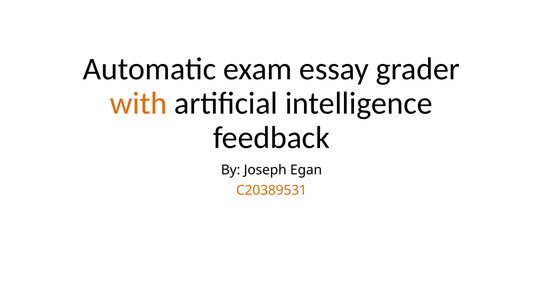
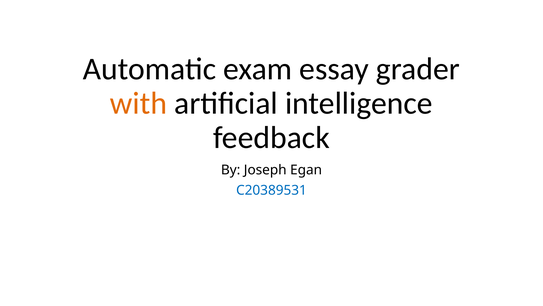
C20389531 colour: orange -> blue (271, 190)
